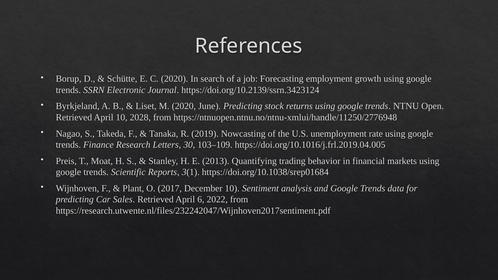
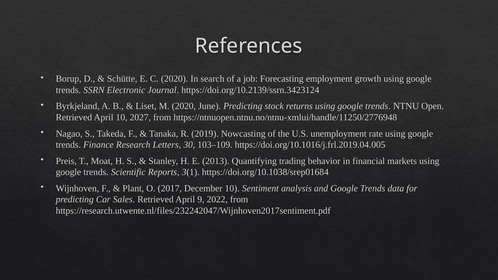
2028: 2028 -> 2027 (140, 117)
6: 6 -> 9 (201, 200)
